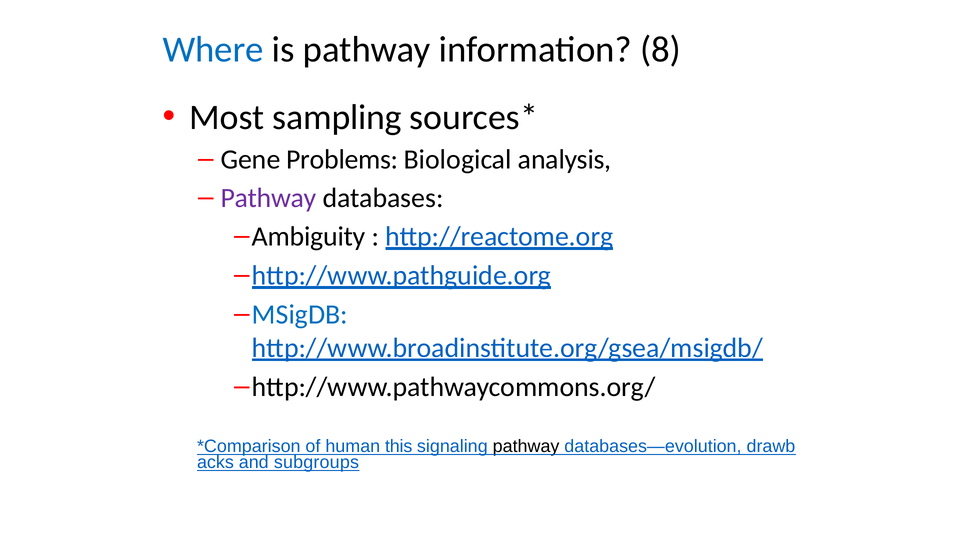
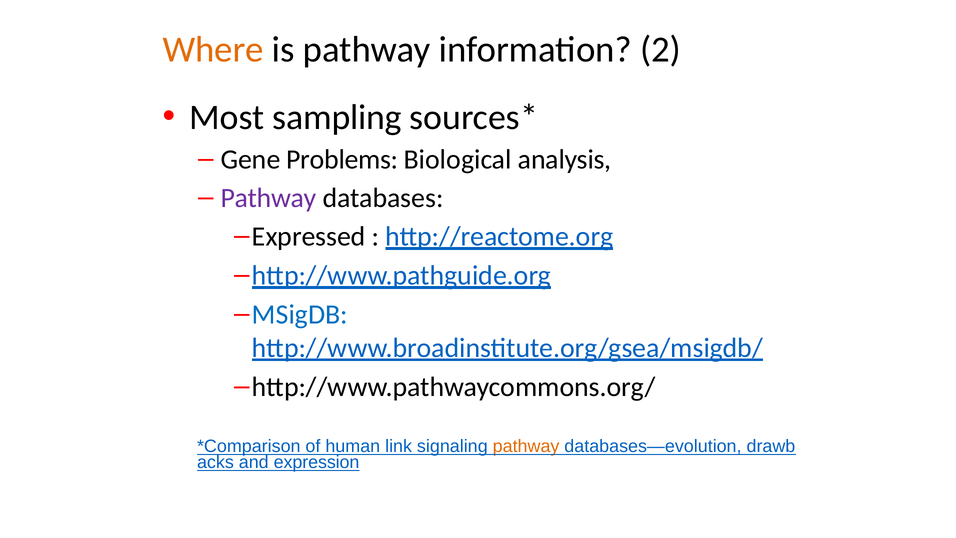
Where colour: blue -> orange (213, 50)
8: 8 -> 2 (661, 50)
Ambiguity: Ambiguity -> Expressed (309, 236)
this: this -> link (399, 446)
pathway colour: black -> orange (526, 446)
subgroups: subgroups -> expression (317, 462)
